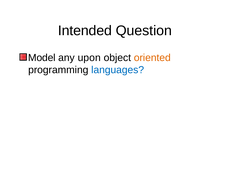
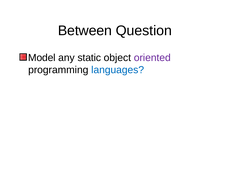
Intended: Intended -> Between (85, 31)
upon: upon -> static (89, 58)
oriented colour: orange -> purple (152, 58)
